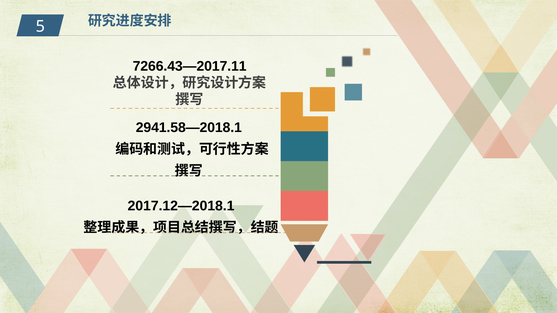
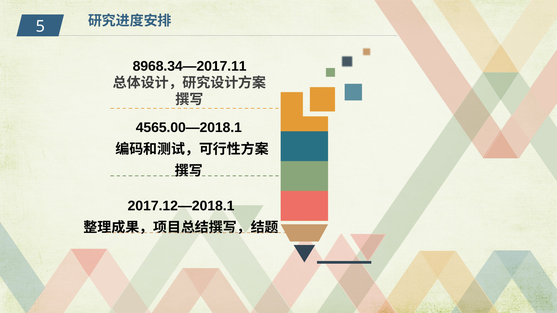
7266.43—2017.11: 7266.43—2017.11 -> 8968.34—2017.11 (190, 66)
2941.58—2018.1: 2941.58—2018.1 -> 4565.00—2018.1 (189, 128)
